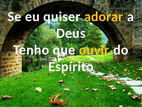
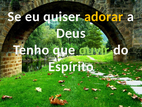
ouvir colour: yellow -> light green (94, 50)
